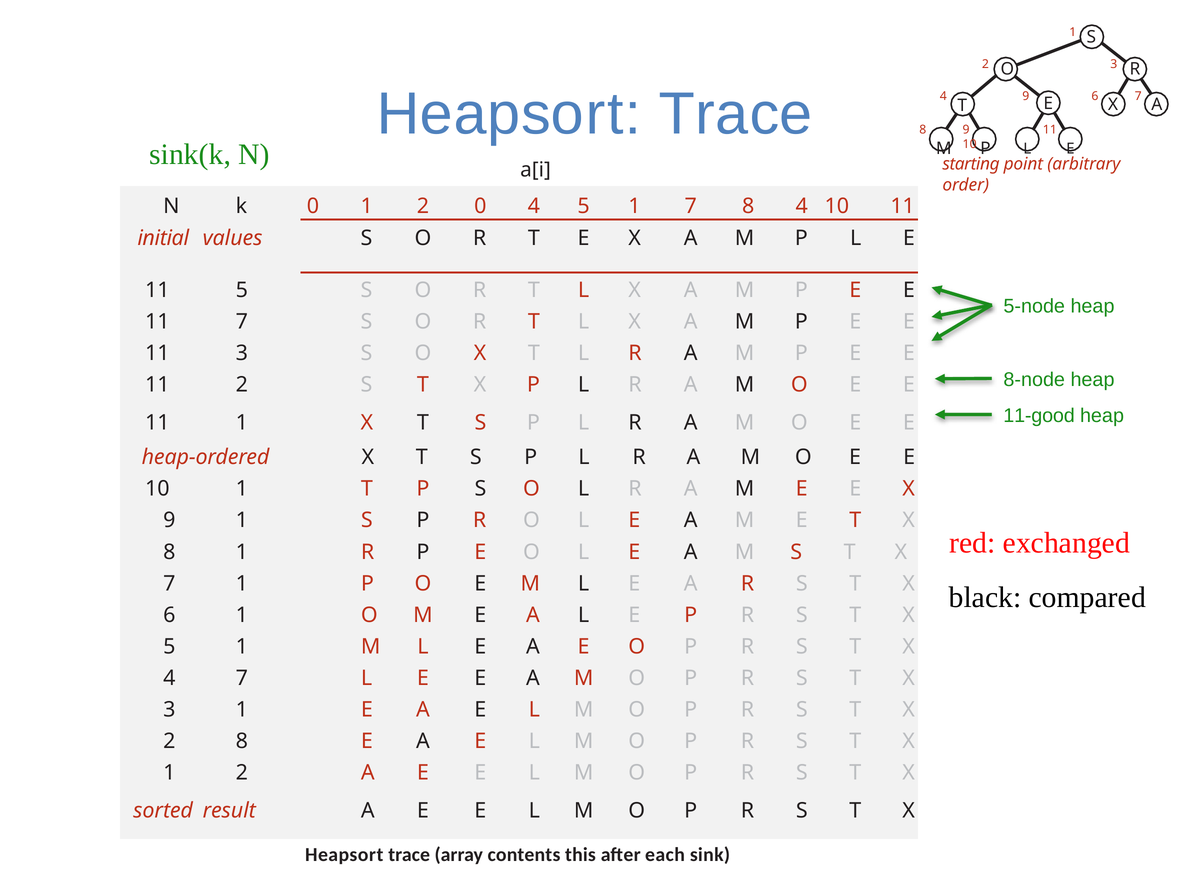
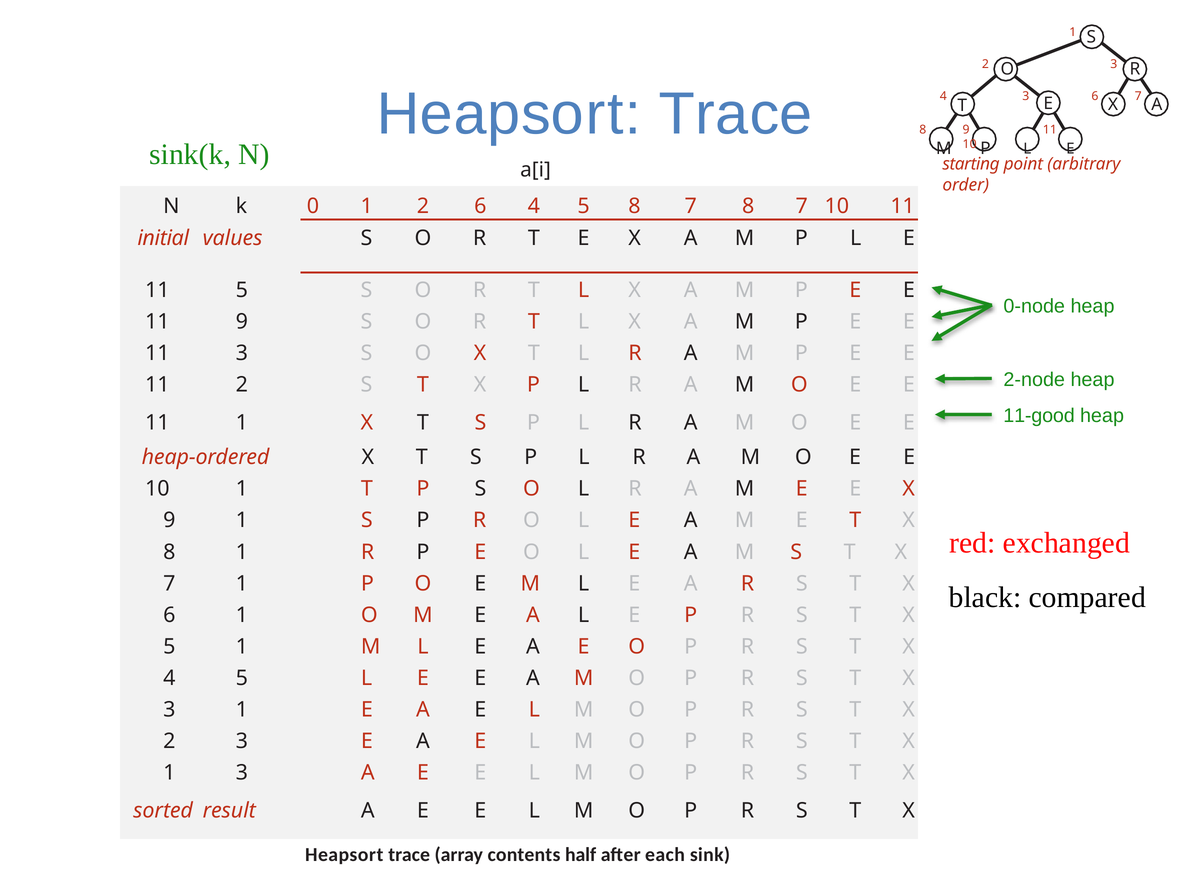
4 9: 9 -> 3 (1026, 96)
2 0: 0 -> 6 (480, 206)
4 5 1: 1 -> 8 (634, 206)
7 8 4: 4 -> 7 (802, 206)
5-node: 5-node -> 0-node (1034, 306)
11 7: 7 -> 9 (242, 322)
8-node: 8-node -> 2-node (1034, 380)
7: 7 -> 5 (242, 678)
2 8: 8 -> 3 (242, 741)
2: 2 -> 3 (242, 773)
this: this -> half (581, 855)
